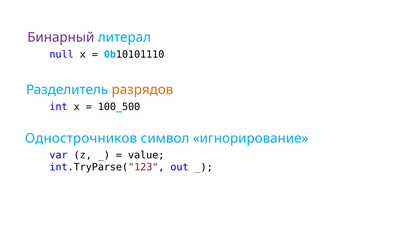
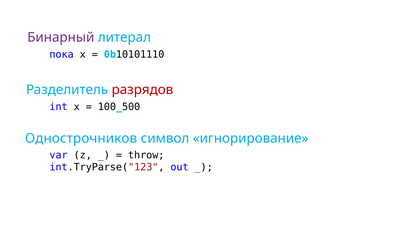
null: null -> пока (62, 54)
разрядов colour: orange -> red (142, 90)
value: value -> throw (146, 155)
